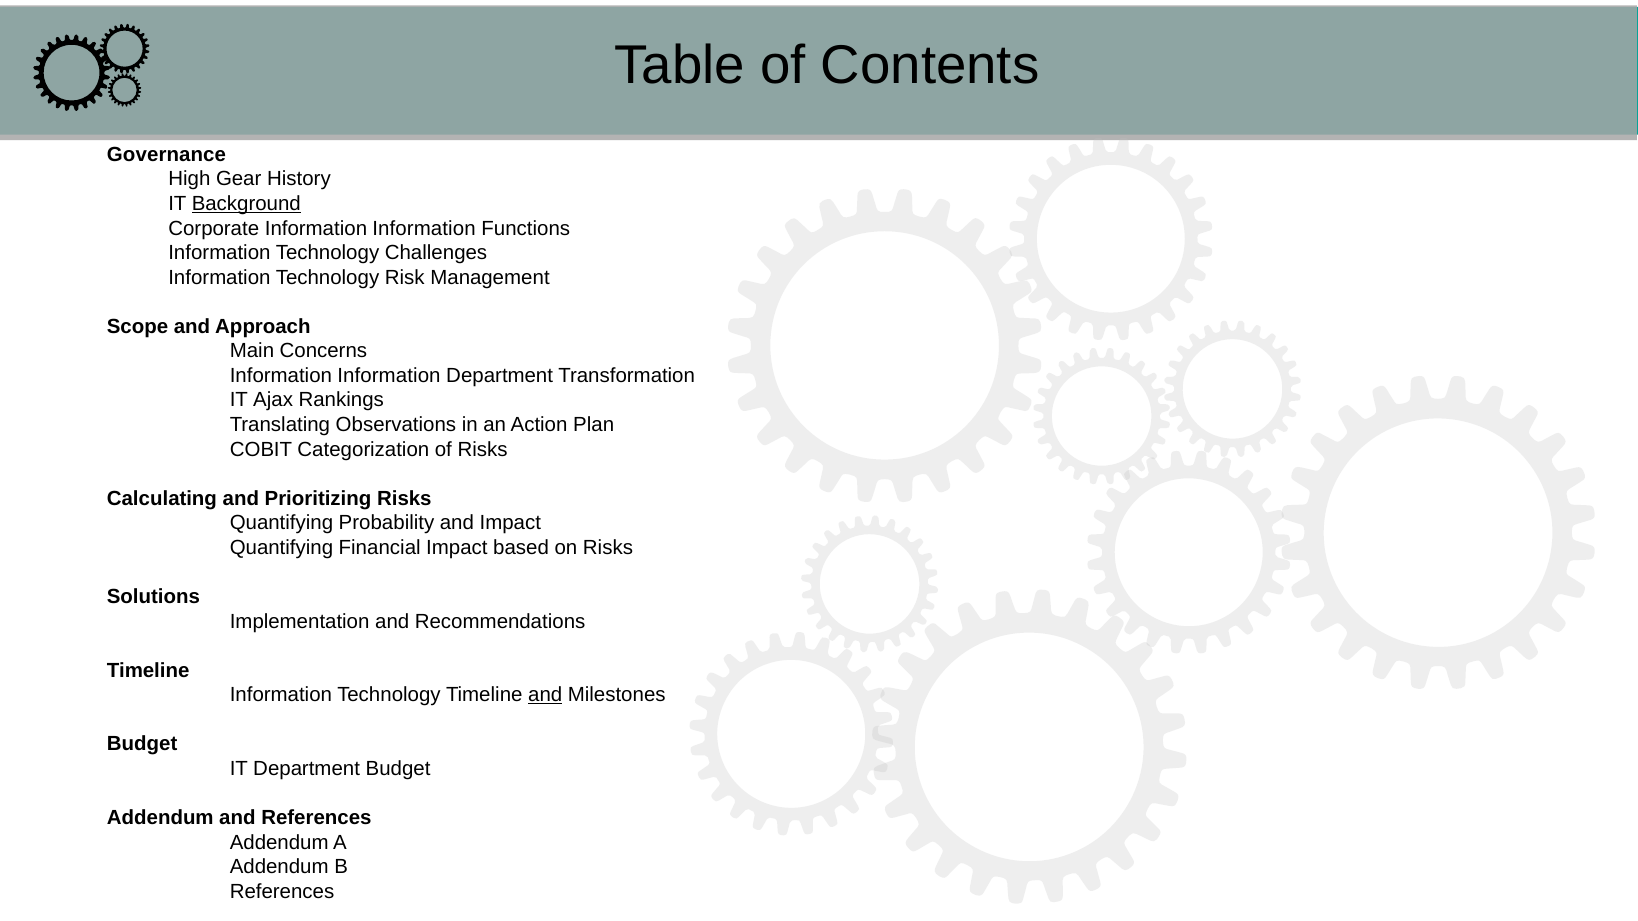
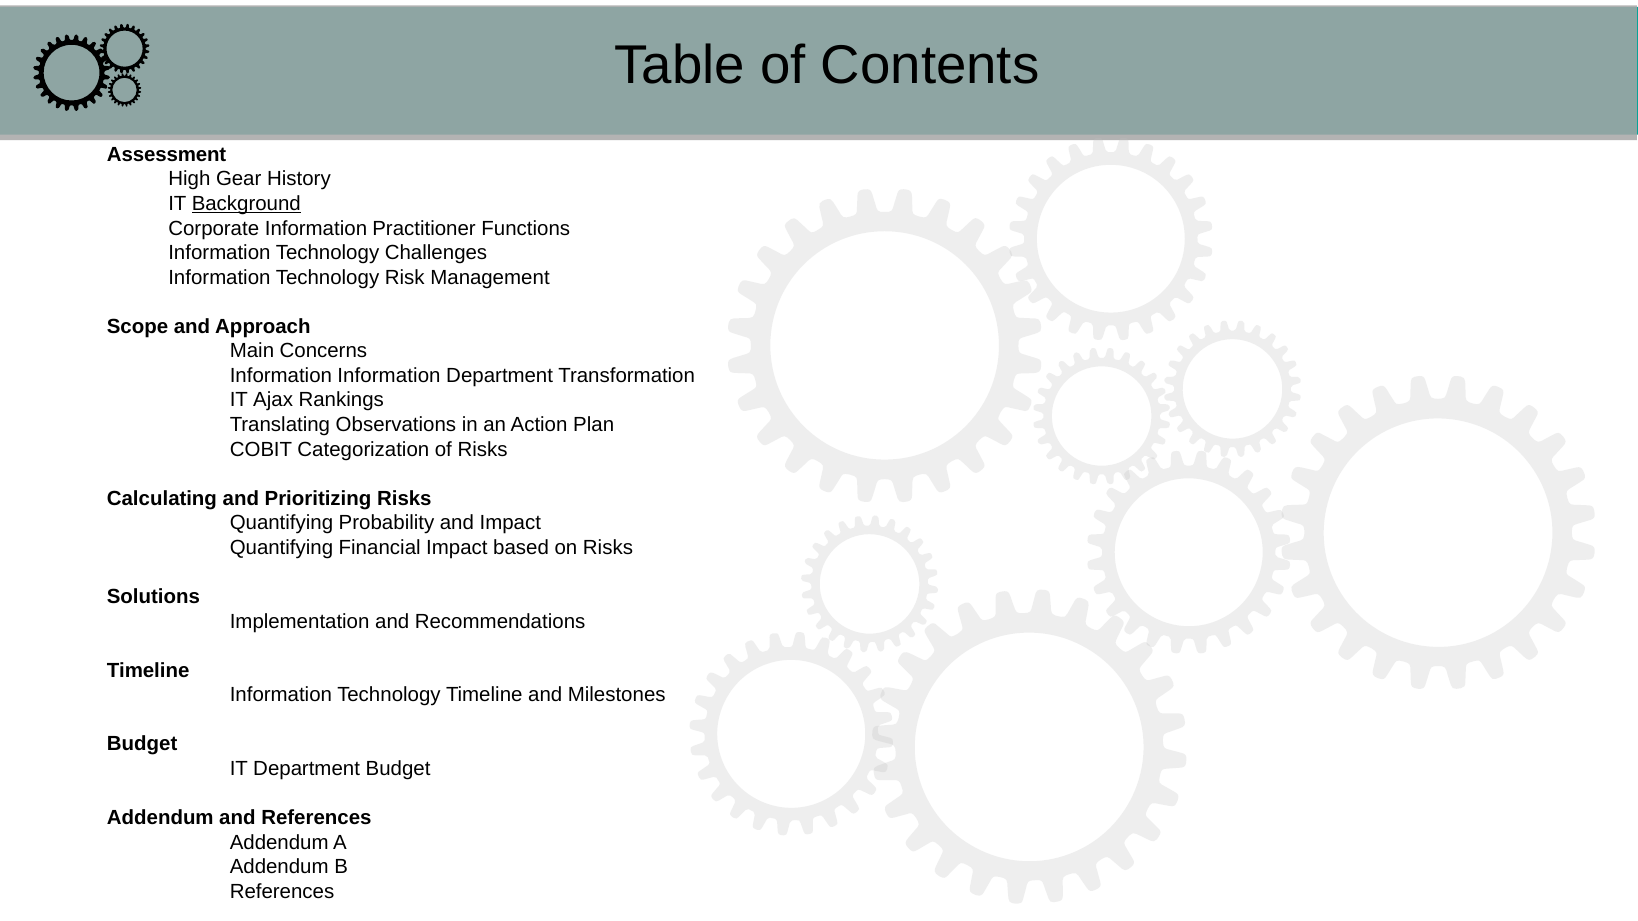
Governance: Governance -> Assessment (167, 155)
Corporate Information Information: Information -> Practitioner (424, 228)
and underline: present -> none (545, 695)
